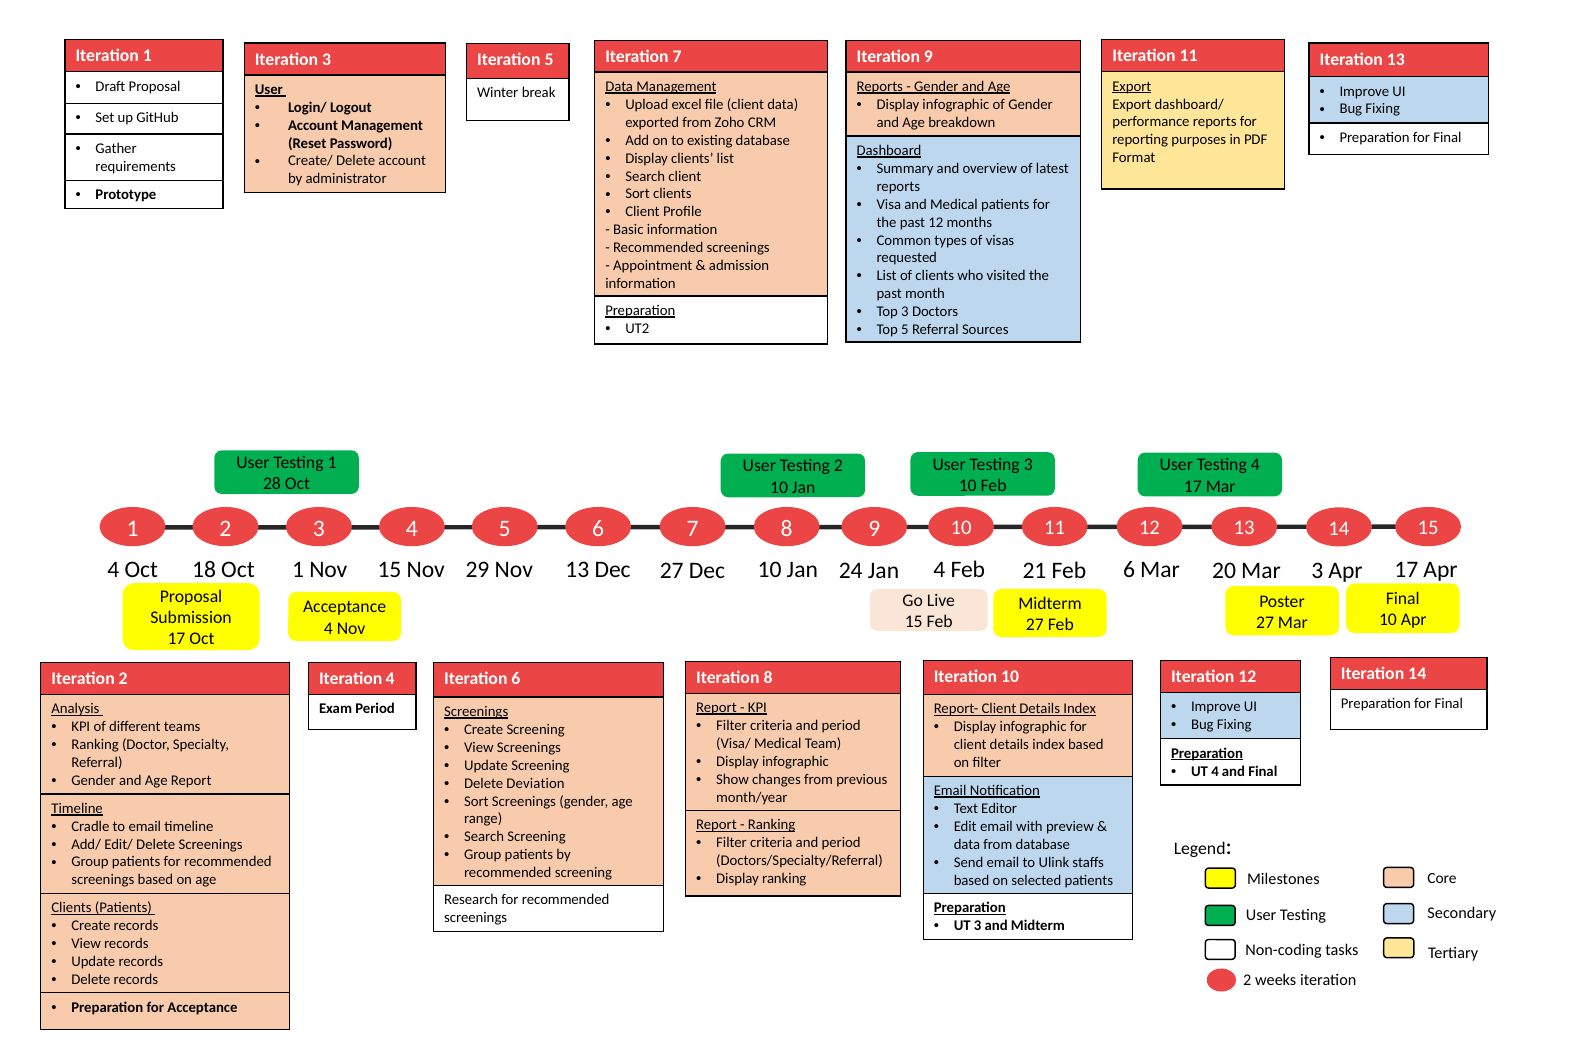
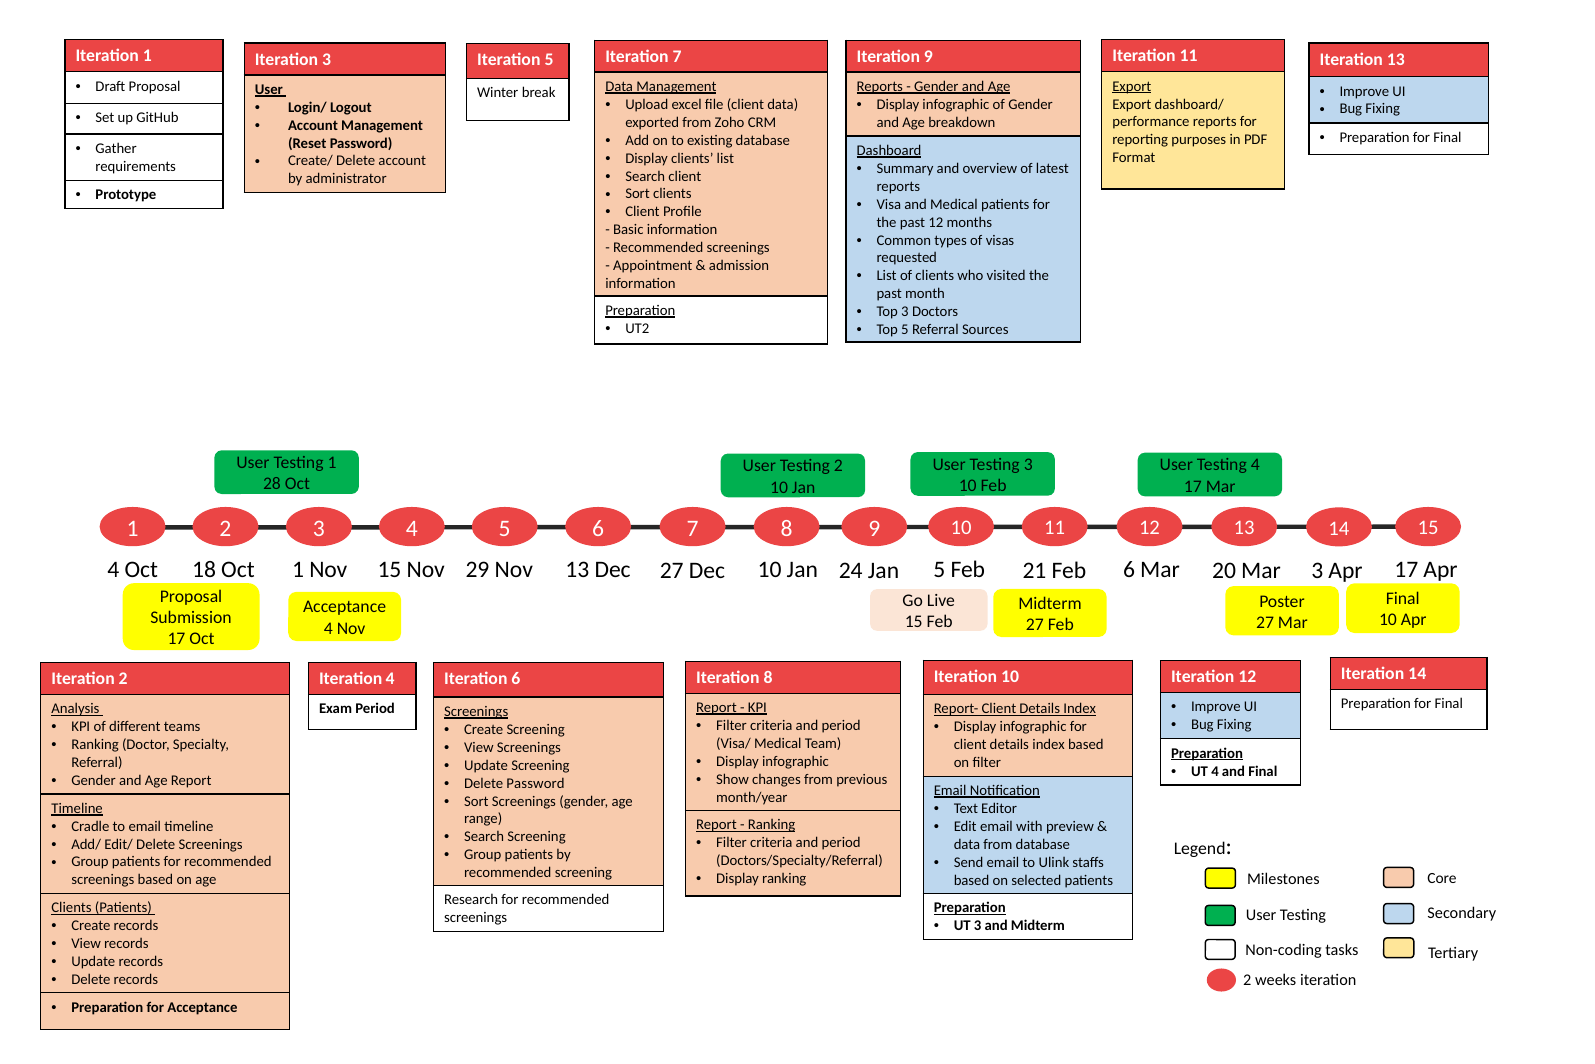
Jan 4: 4 -> 5 (939, 570)
Delete Deviation: Deviation -> Password (536, 783)
